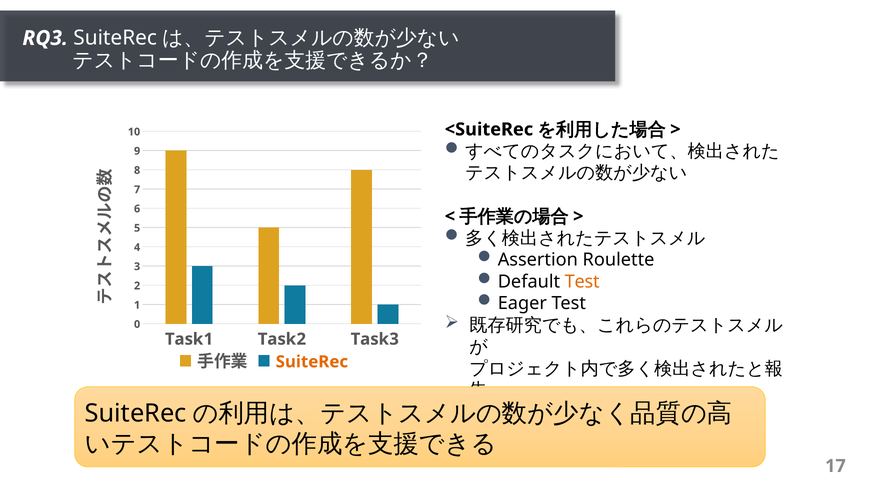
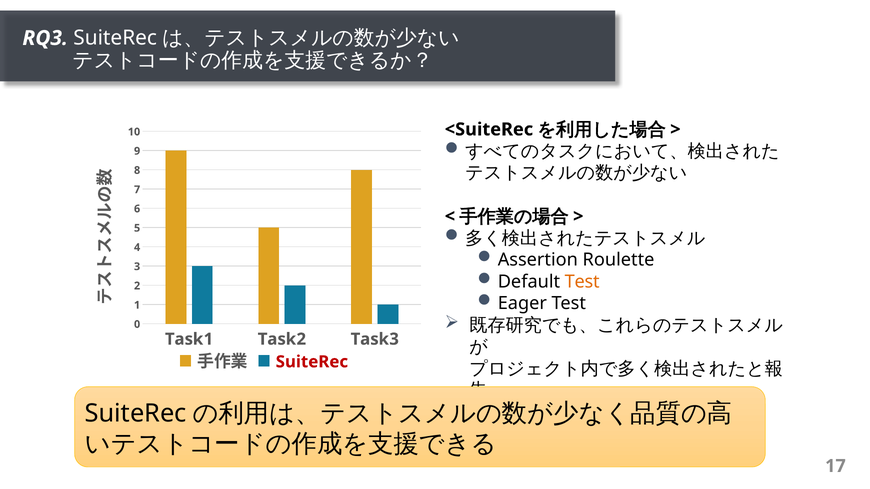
SuiteRec colour: orange -> red (312, 362)
